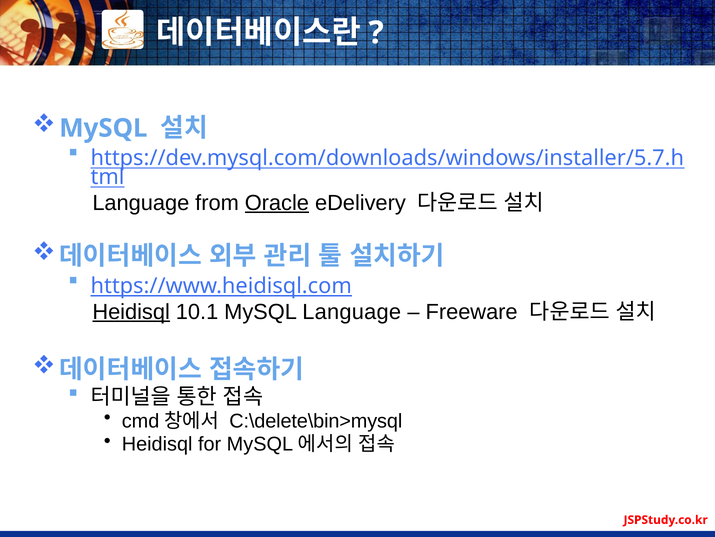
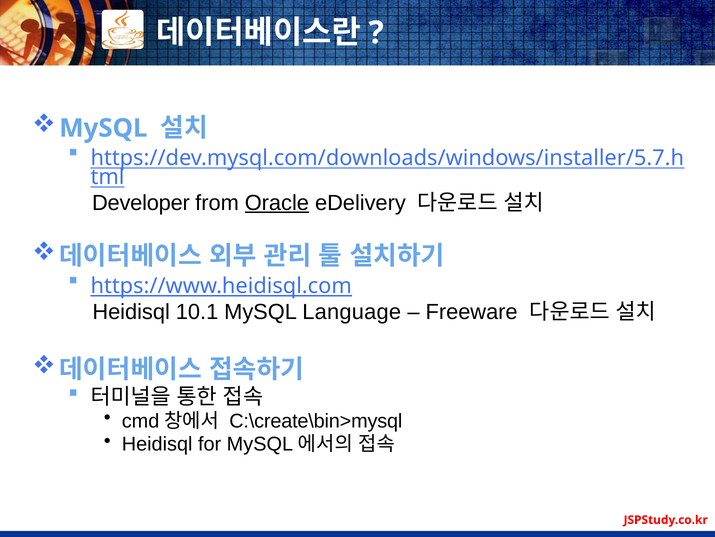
Language: Language -> Developer (141, 203)
Heidisql underline: present -> none (131, 311)
C:\delete\bin>mysql: C:\delete\bin>mysql -> C:\create\bin>mysql (316, 421)
